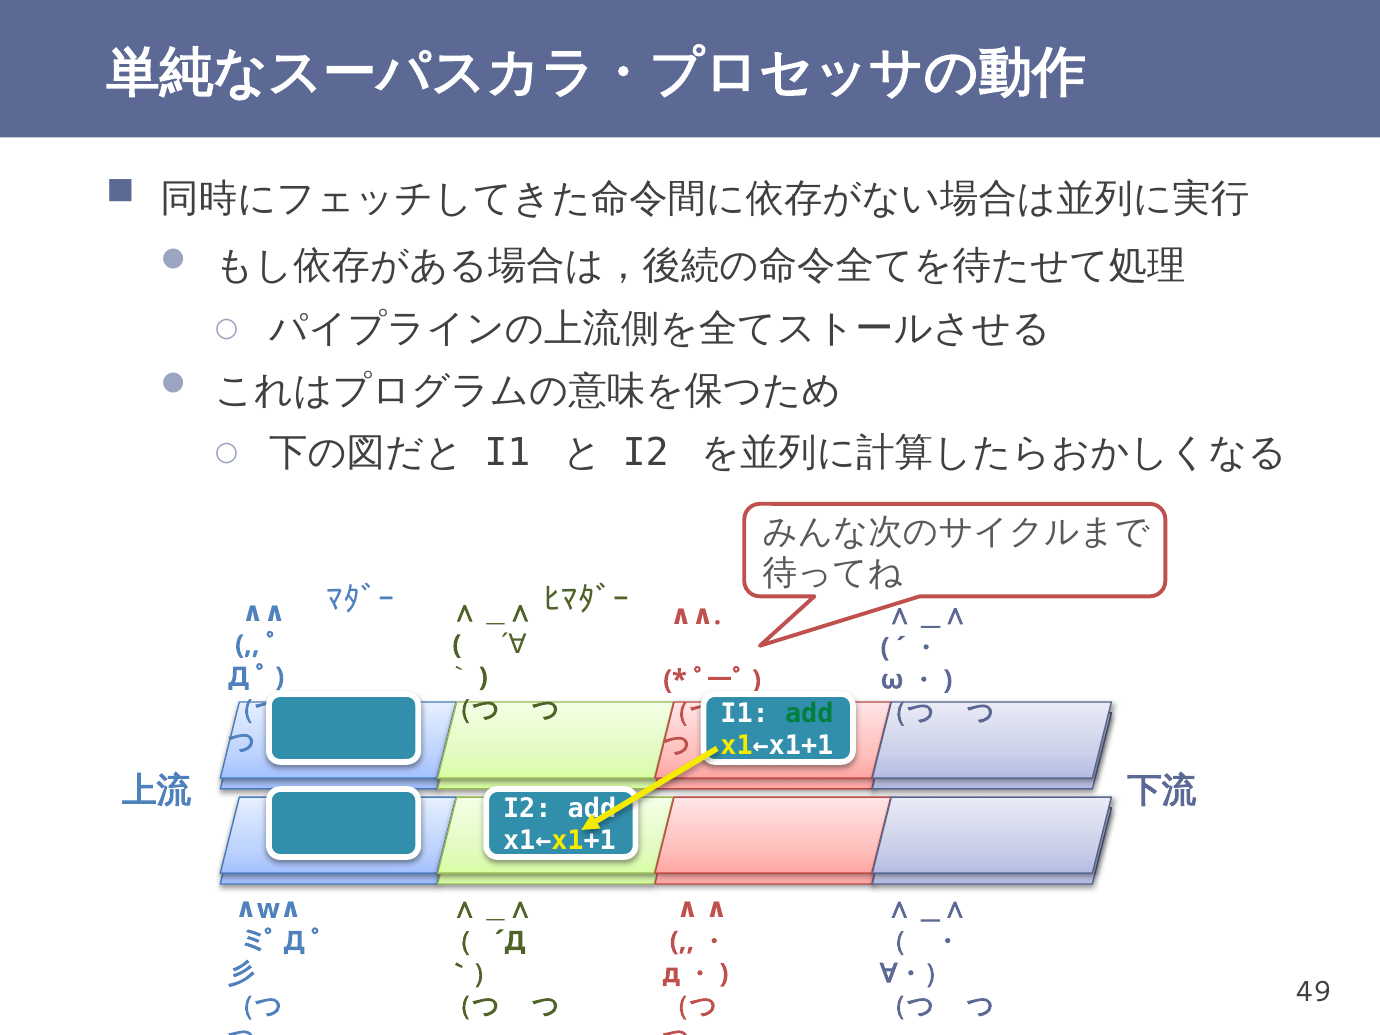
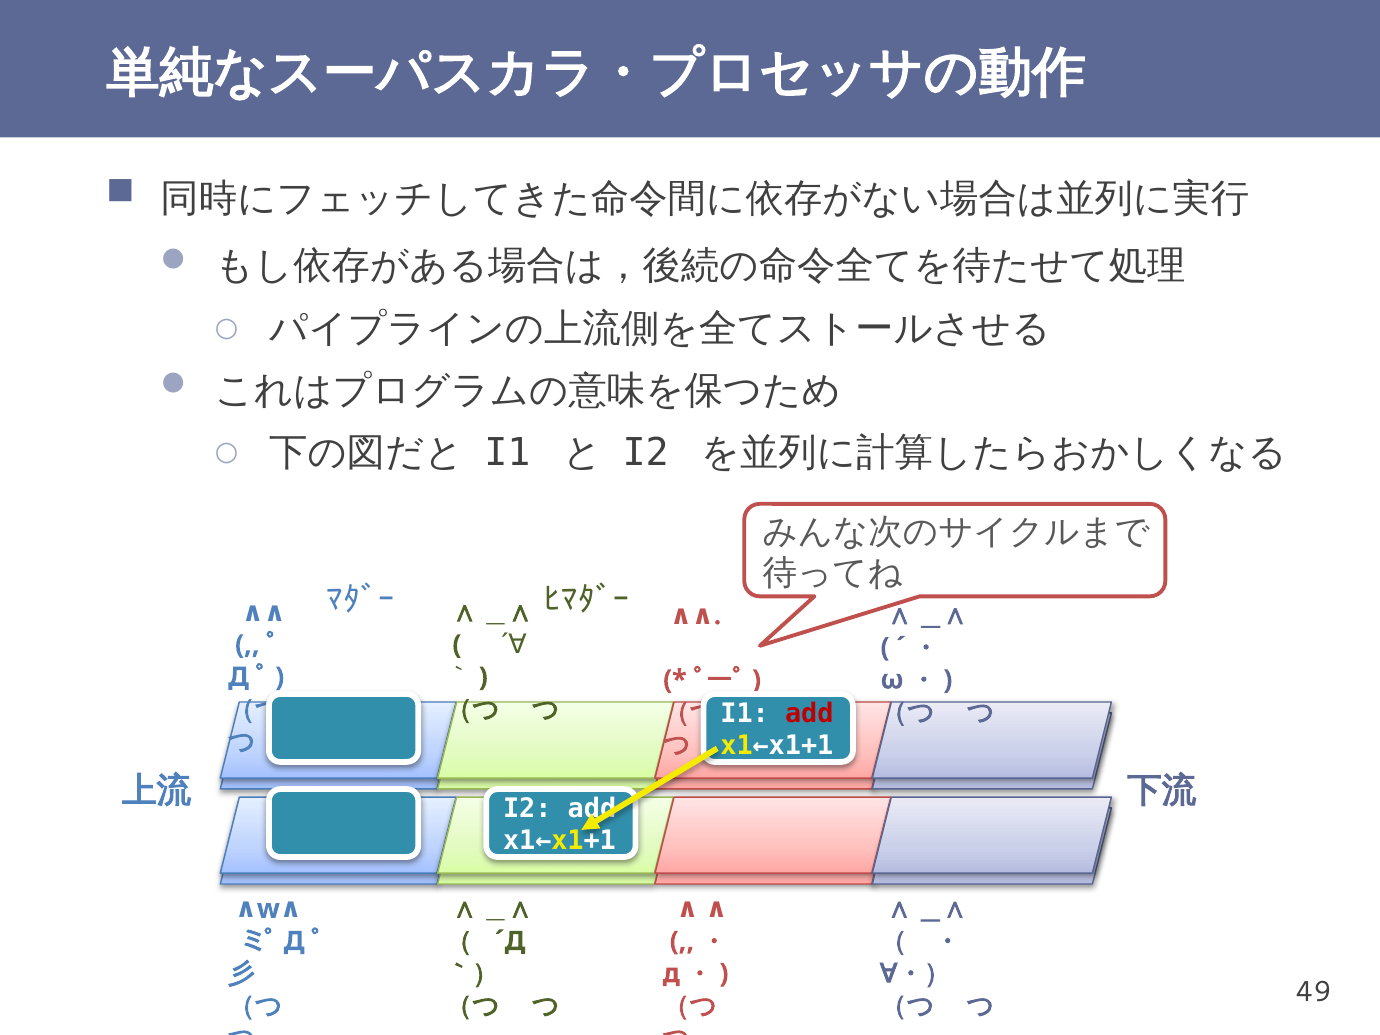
add colour: green -> red (809, 714)
